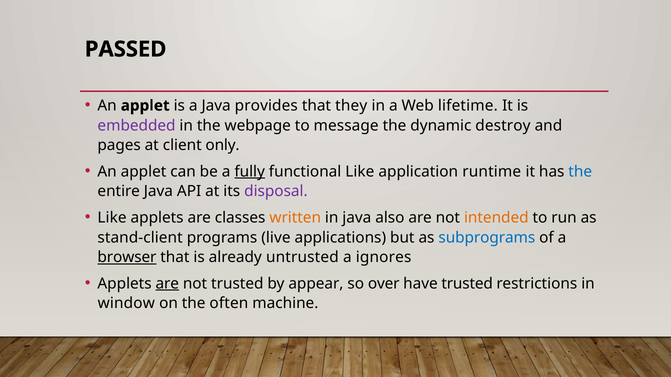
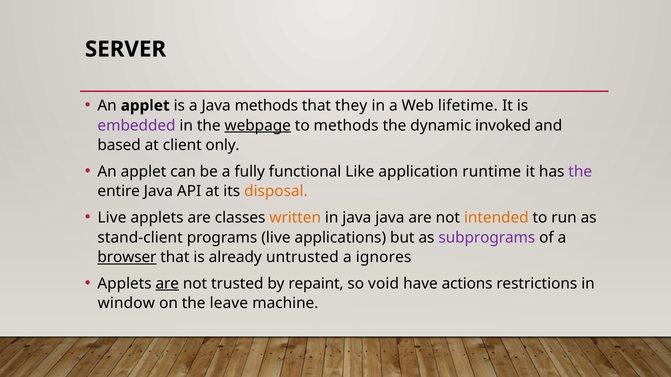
PASSED: PASSED -> SERVER (126, 49)
Java provides: provides -> methods (266, 106)
webpage underline: none -> present (258, 126)
to message: message -> methods (346, 126)
destroy: destroy -> invoked (503, 126)
pages: pages -> based (119, 146)
fully underline: present -> none (250, 172)
the colour: blue -> purple (580, 172)
disposal colour: purple -> orange (276, 192)
Like: Like -> Live (112, 218)
java also: also -> java (390, 218)
subprograms colour: blue -> purple (487, 238)
appear: appear -> repaint (316, 284)
over: over -> void (384, 284)
have trusted: trusted -> actions (467, 284)
often: often -> leave (229, 304)
